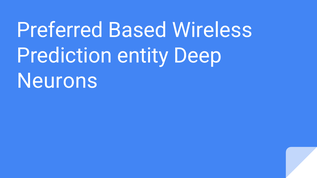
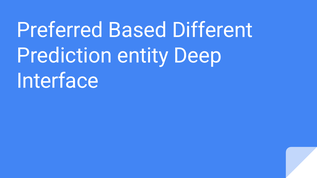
Wireless: Wireless -> Different (212, 30)
Neurons: Neurons -> Interface (58, 81)
